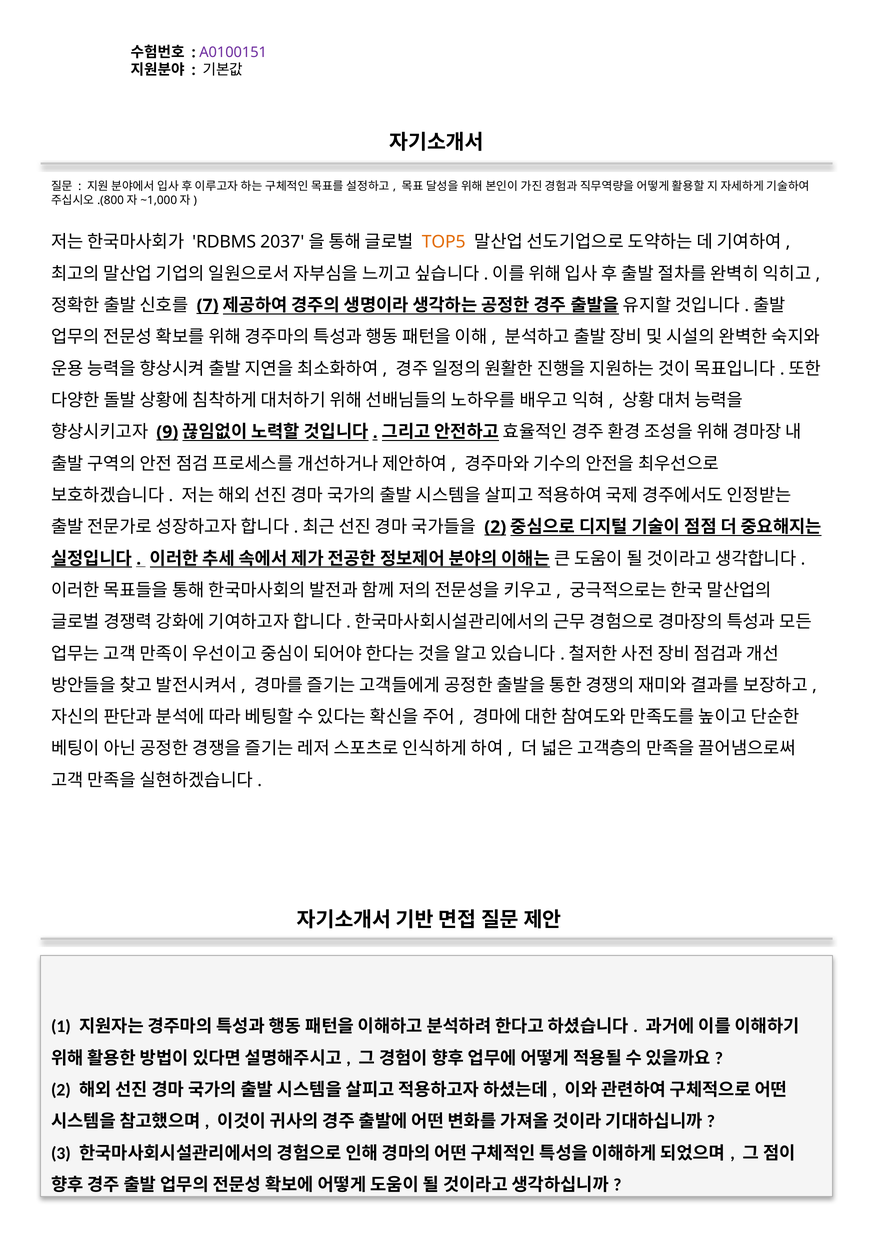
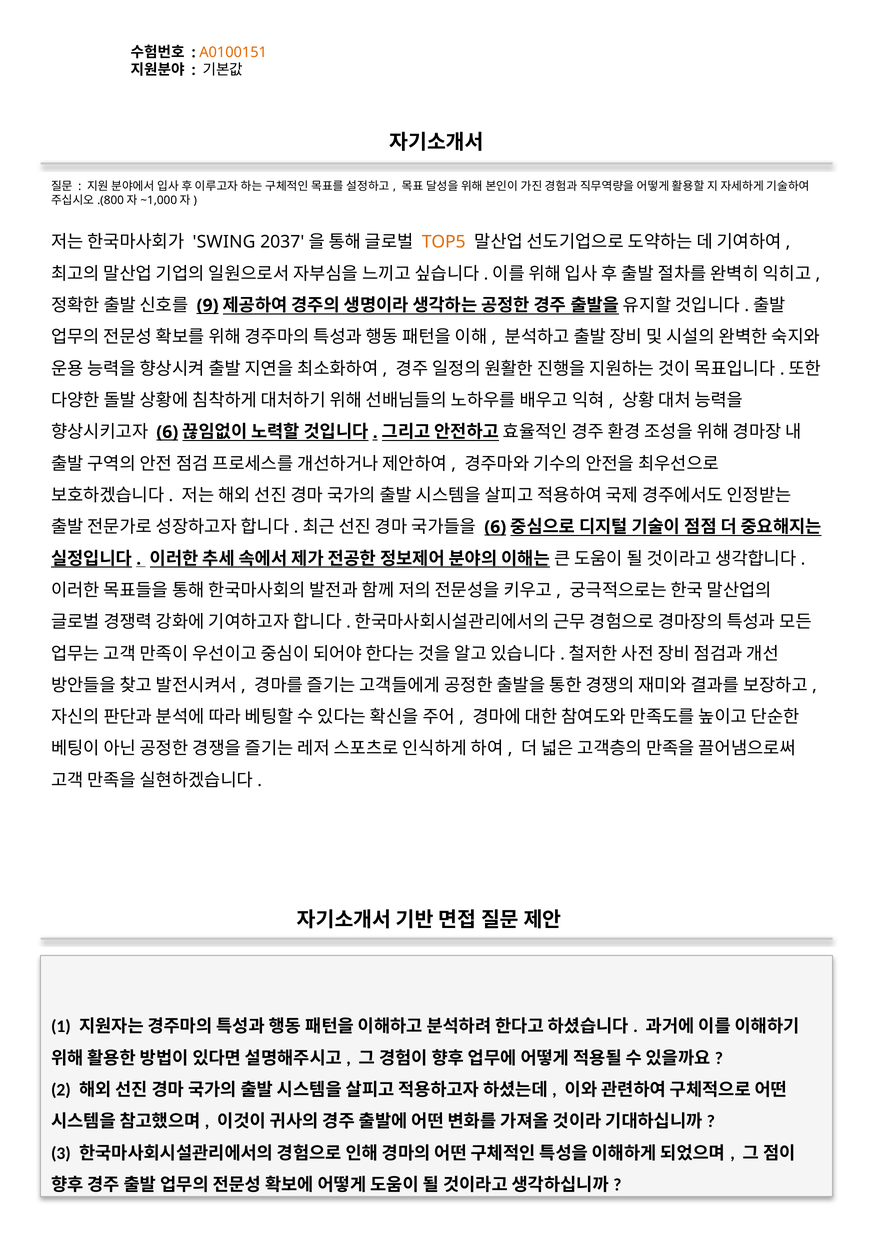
A0100151 colour: purple -> orange (233, 52)
RDBMS: RDBMS -> SWING (224, 242)
7: 7 -> 9 (208, 306)
9: 9 -> 6 (167, 432)
2: 2 -> 6 (495, 527)
